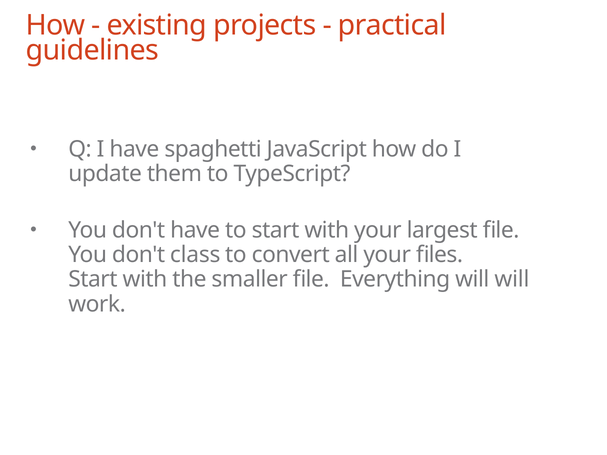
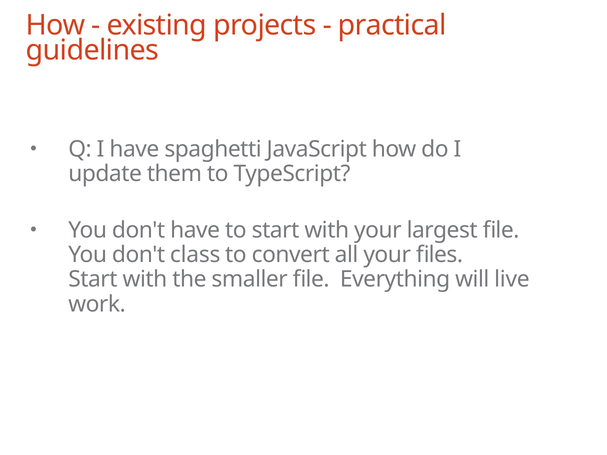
will will: will -> live (512, 280)
